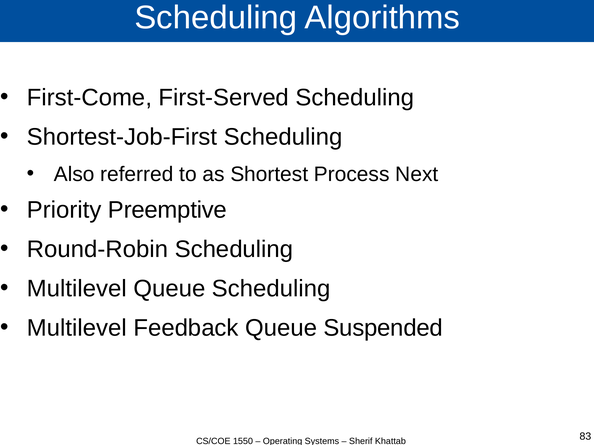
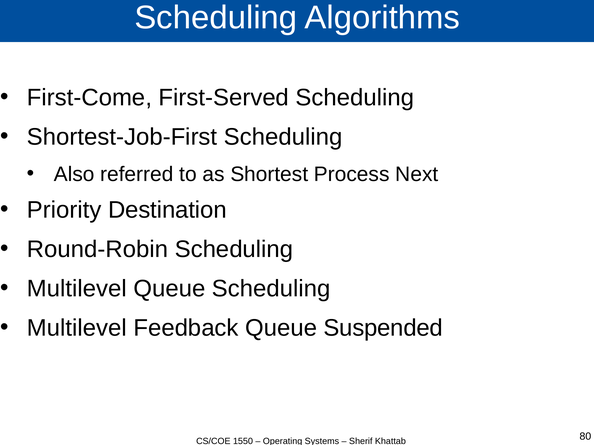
Preemptive: Preemptive -> Destination (167, 210)
83: 83 -> 80 (585, 437)
